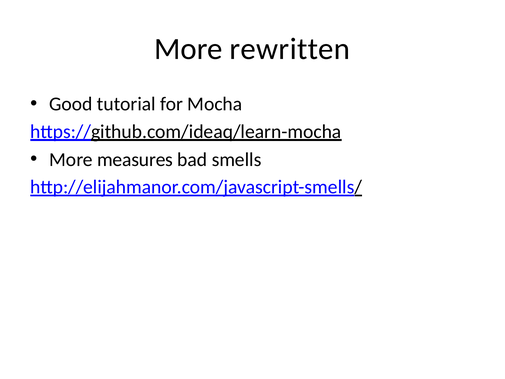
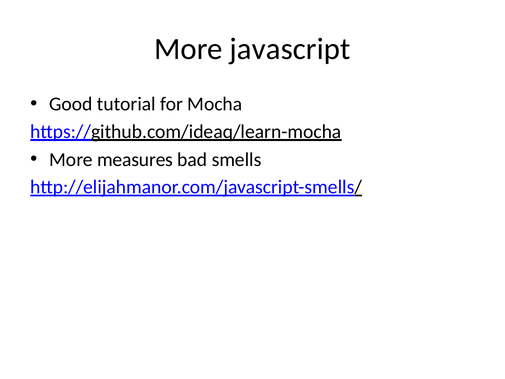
rewritten: rewritten -> javascript (290, 49)
